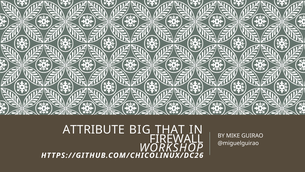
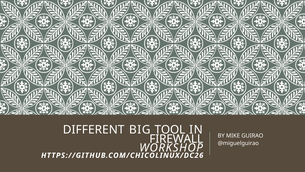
ATTRIBUTE: ATTRIBUTE -> DIFFERENT (94, 129)
THAT: THAT -> TOOL (170, 129)
